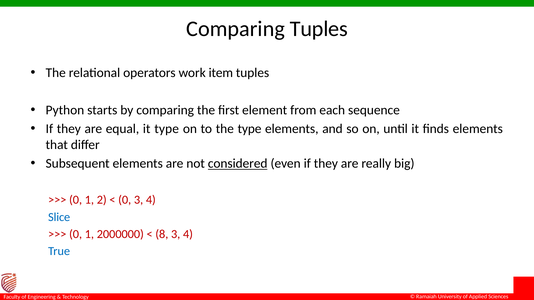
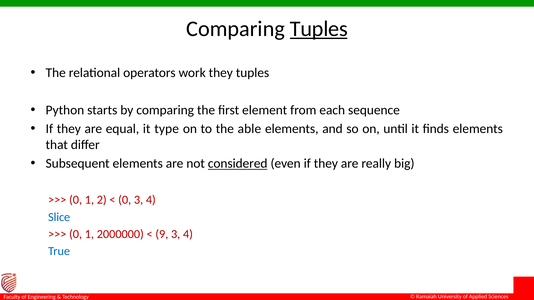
Tuples underline: none -> present (319, 29)
work item: item -> they (221, 73)
the type: type -> able (249, 129)
8: 8 -> 9 (162, 234)
